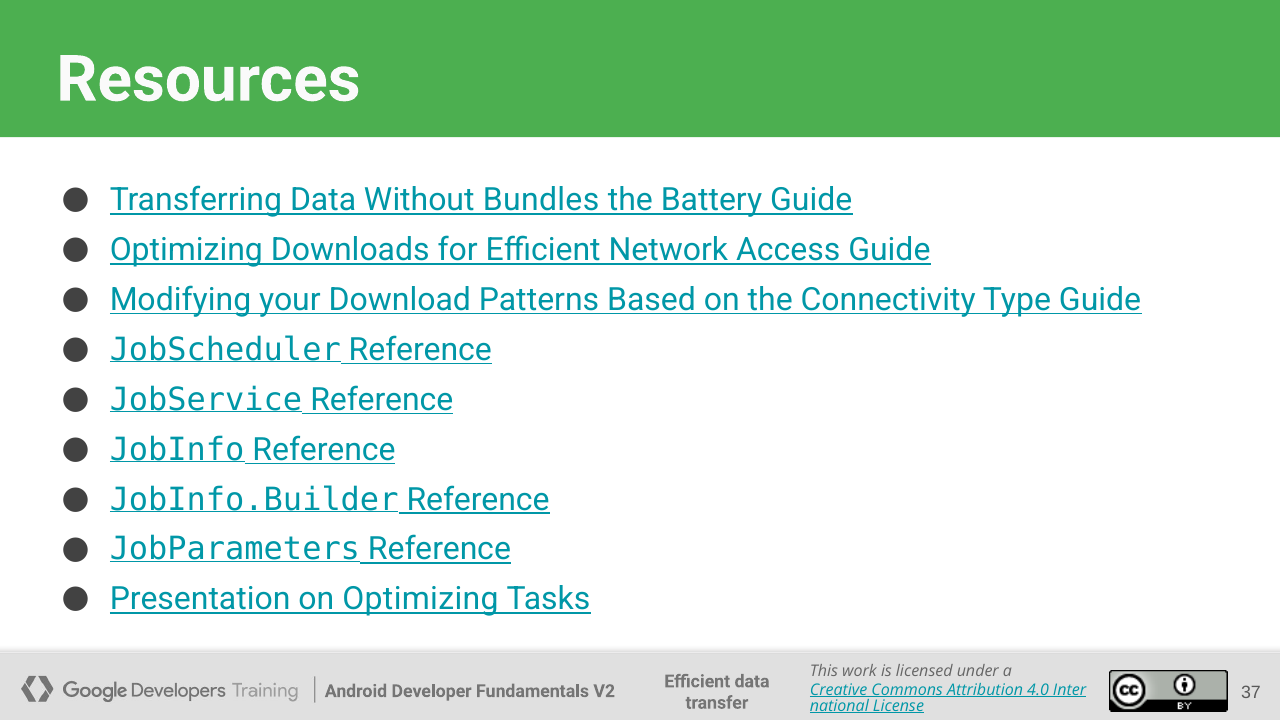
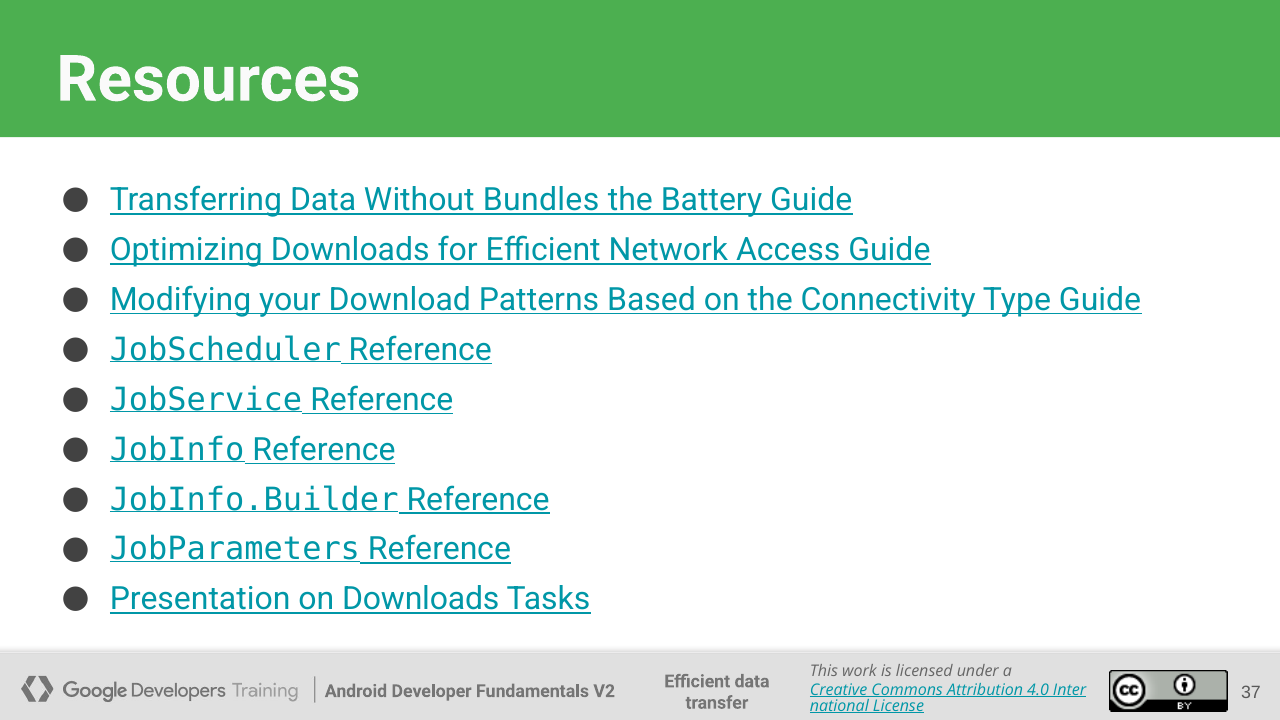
on Optimizing: Optimizing -> Downloads (421, 599)
